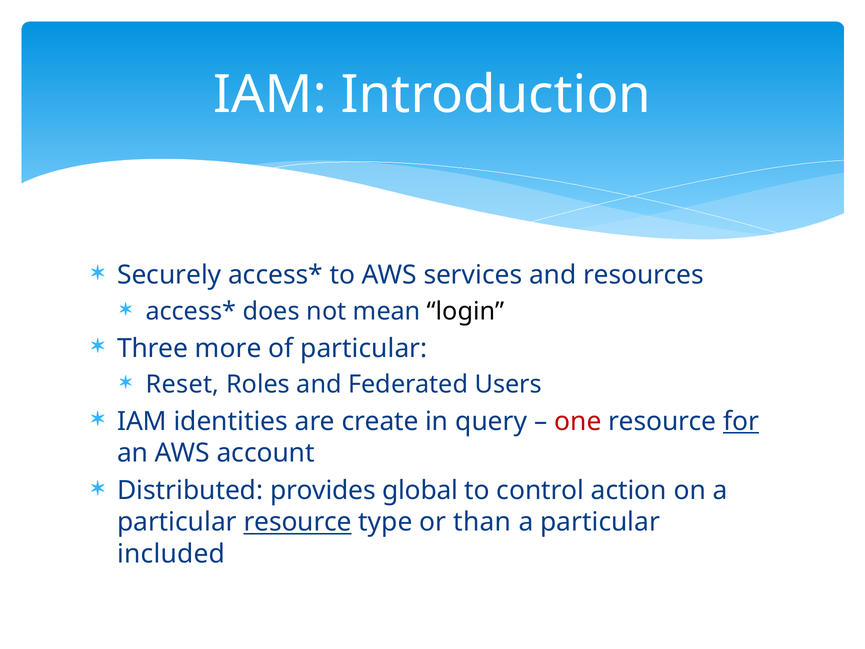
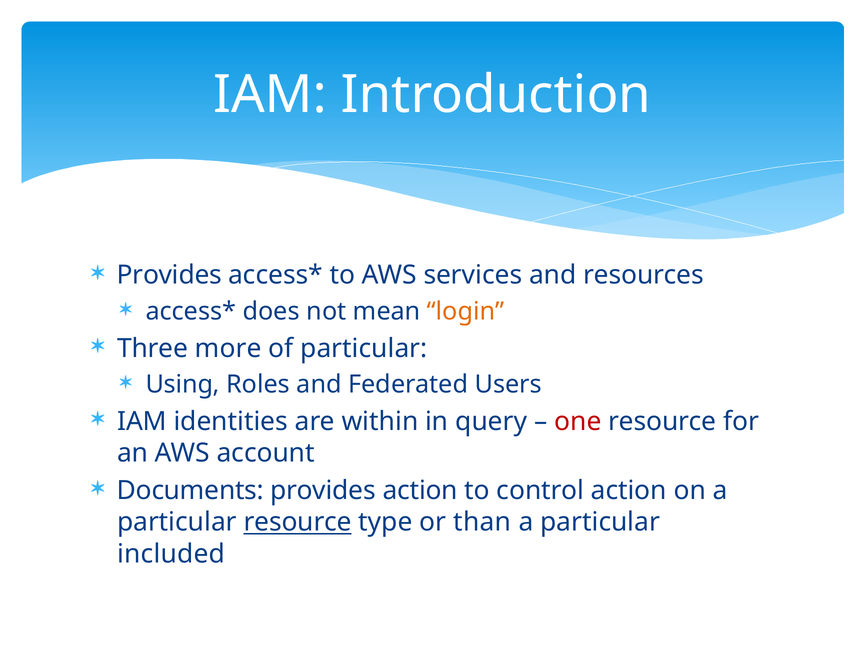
Securely: Securely -> Provides (169, 275)
login colour: black -> orange (466, 311)
Reset: Reset -> Using (183, 384)
create: create -> within (380, 421)
for underline: present -> none (741, 421)
Distributed: Distributed -> Documents (190, 490)
provides global: global -> action (420, 490)
